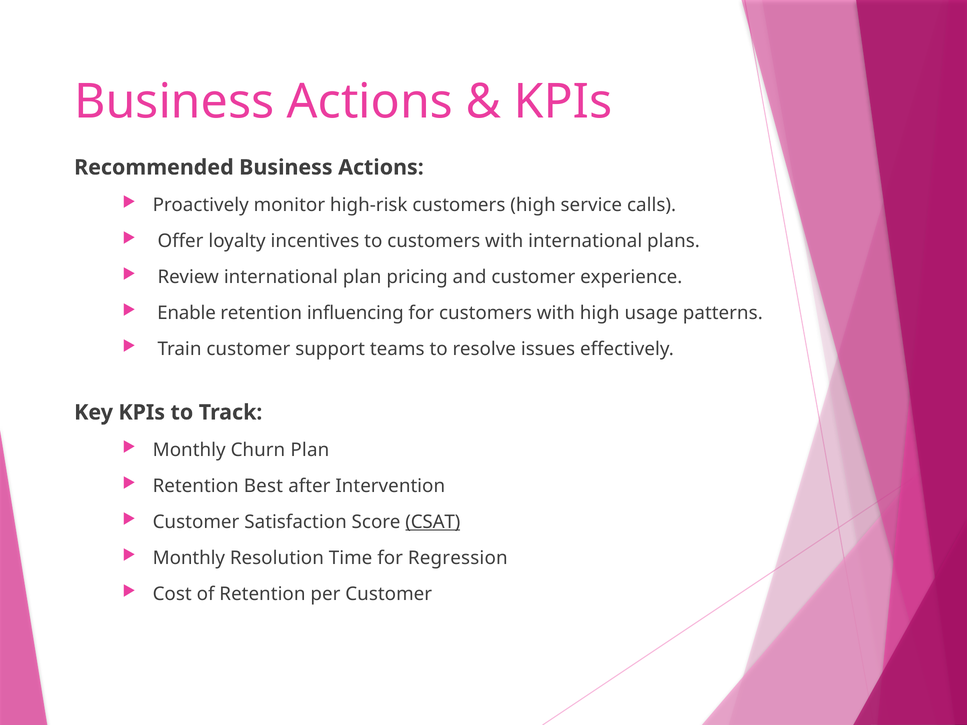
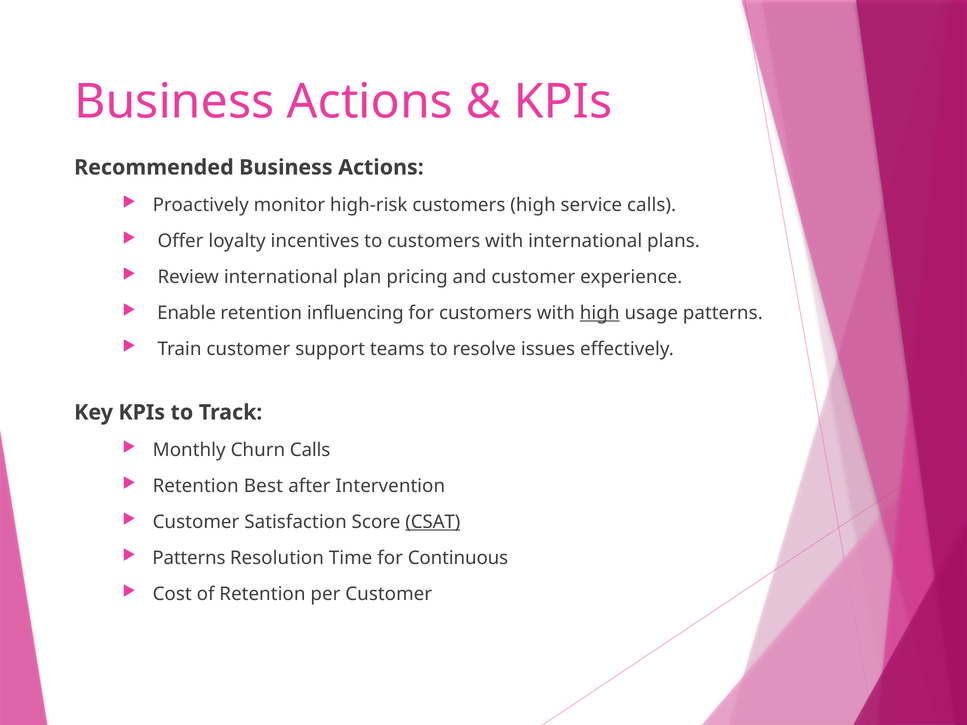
high underline: none -> present (600, 313)
Churn Plan: Plan -> Calls (310, 450)
Monthly: Monthly -> Patterns (189, 558)
Regression: Regression -> Continuous (458, 558)
